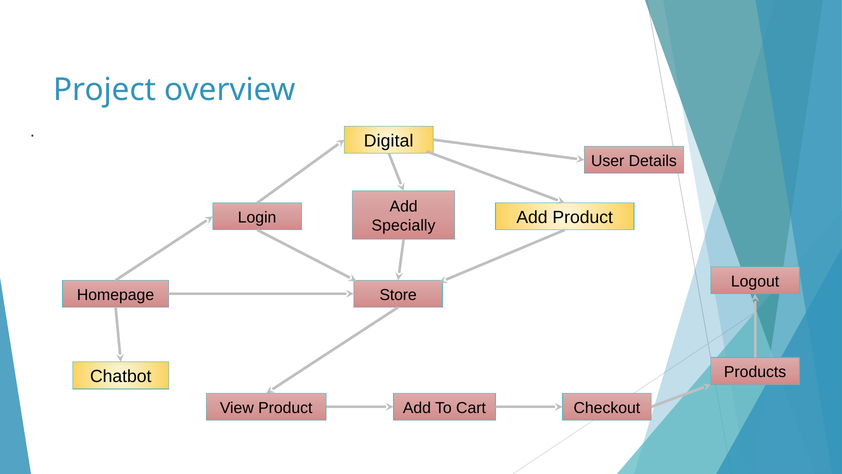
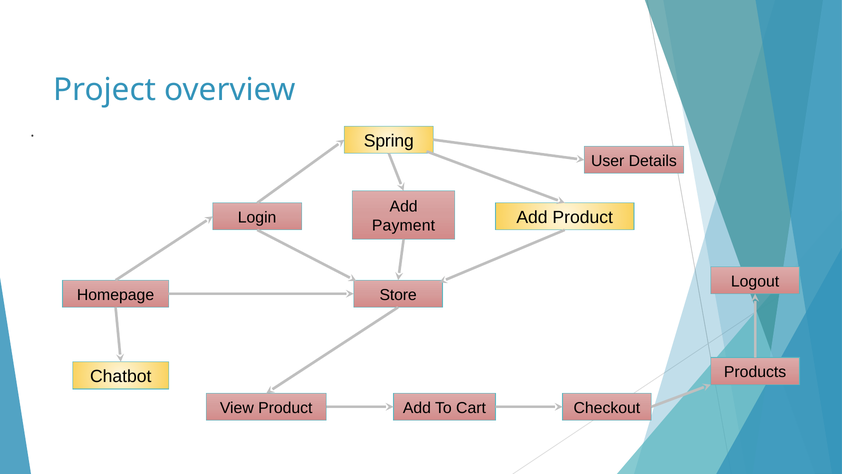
Digital: Digital -> Spring (389, 141)
Specially: Specially -> Payment (404, 225)
